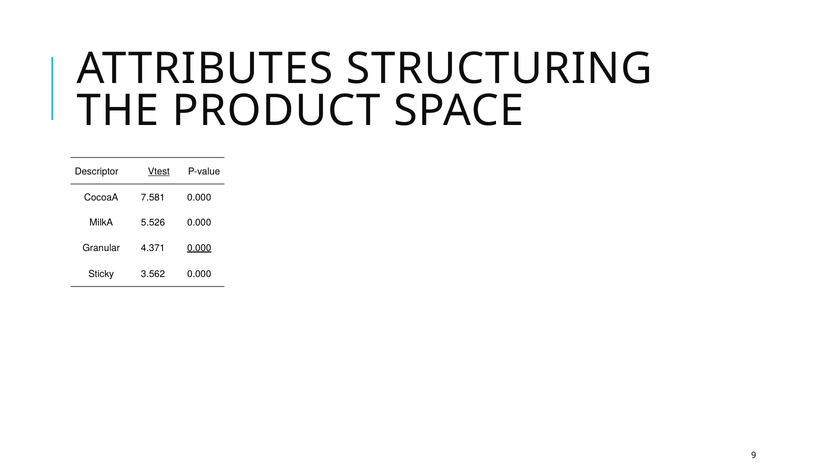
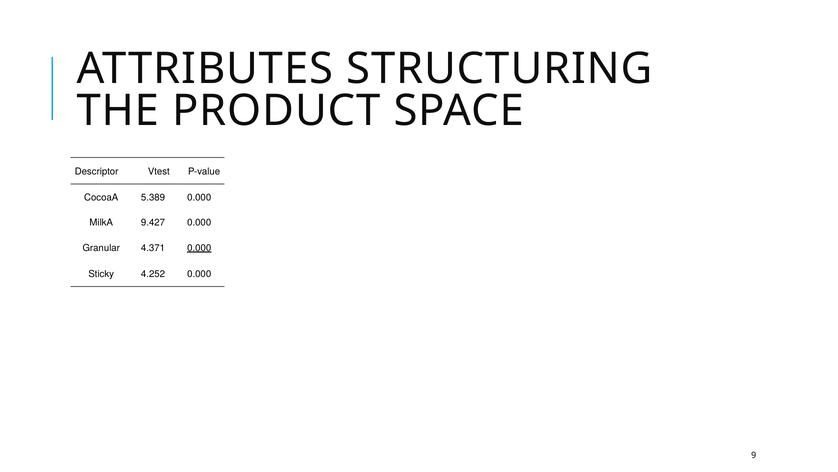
Vtest underline: present -> none (159, 172)
7.581: 7.581 -> 5.389 (153, 198)
5.526: 5.526 -> 9.427 (153, 223)
3.562: 3.562 -> 4.252 (153, 274)
